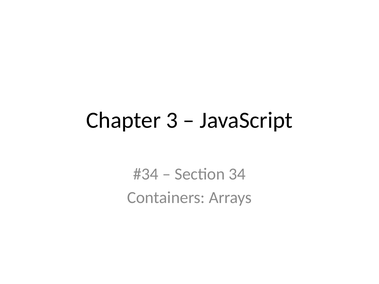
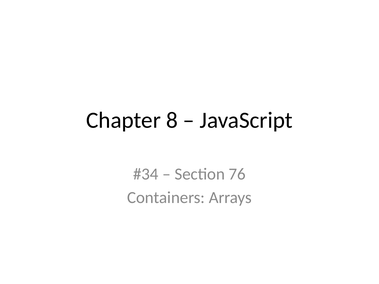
3: 3 -> 8 (172, 120)
34: 34 -> 76 (237, 174)
